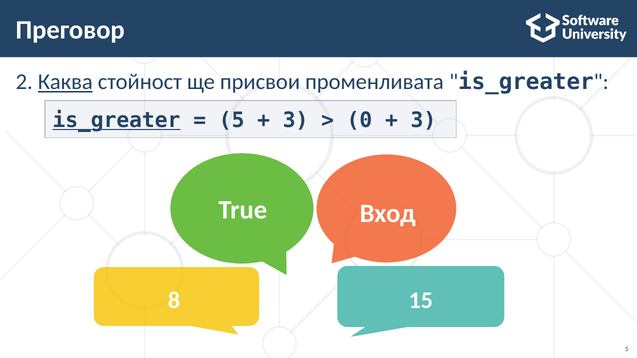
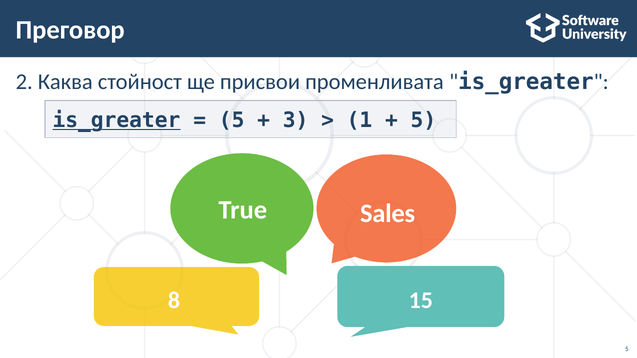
Каква underline: present -> none (65, 82)
0: 0 -> 1 (359, 120)
3: 3 -> 5 (423, 120)
Вход: Вход -> Sales (388, 214)
